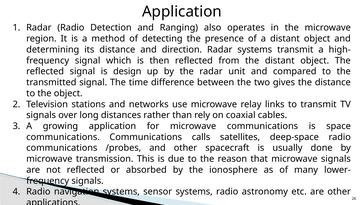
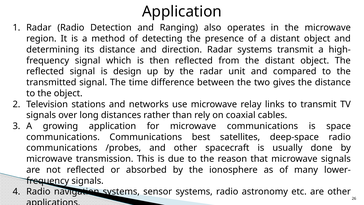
calls: calls -> best (201, 137)
